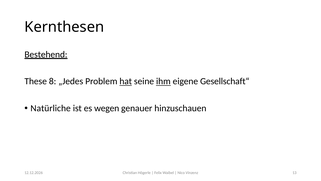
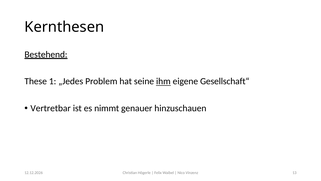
8: 8 -> 1 (53, 81)
hat underline: present -> none (126, 81)
Natürliche: Natürliche -> Vertretbar (51, 108)
wegen: wegen -> nimmt (107, 108)
